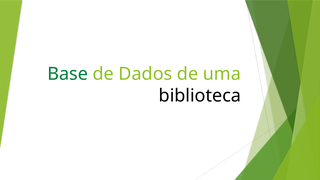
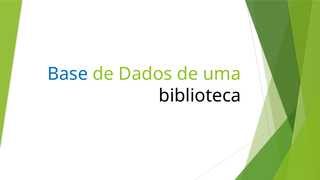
Base colour: green -> blue (68, 74)
